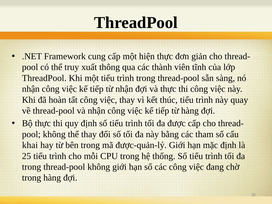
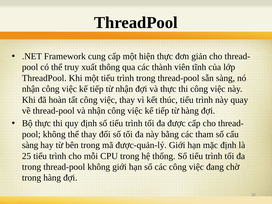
khai: khai -> sàng (30, 145)
